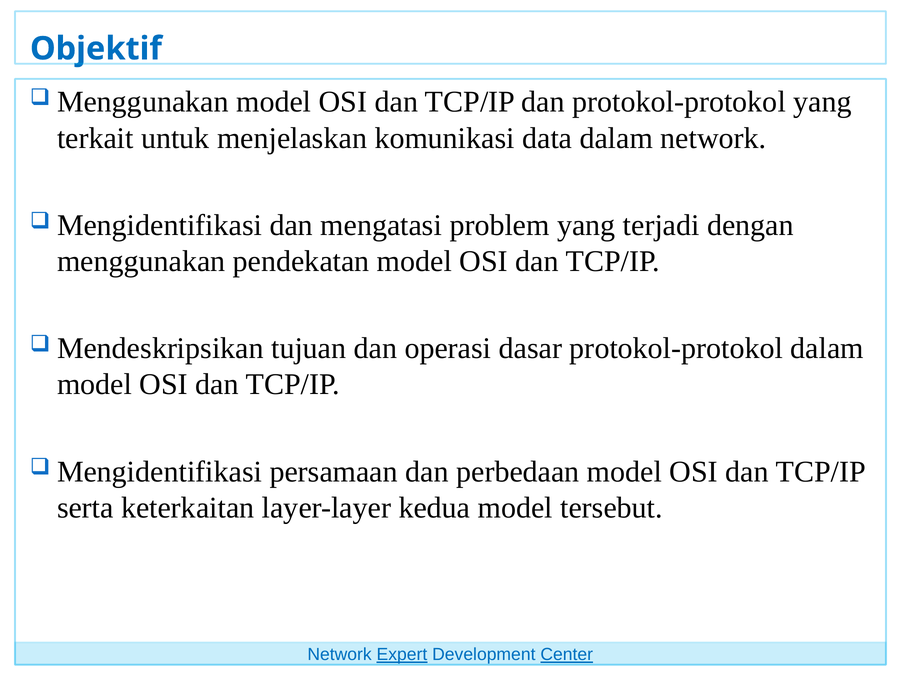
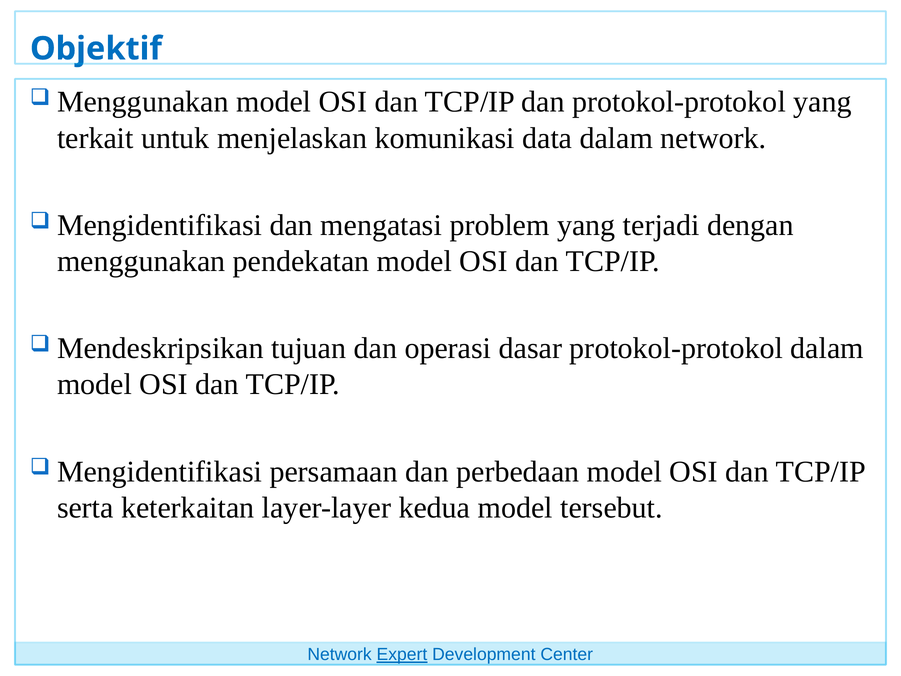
Center underline: present -> none (567, 654)
